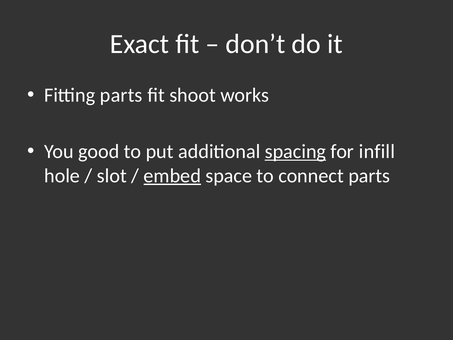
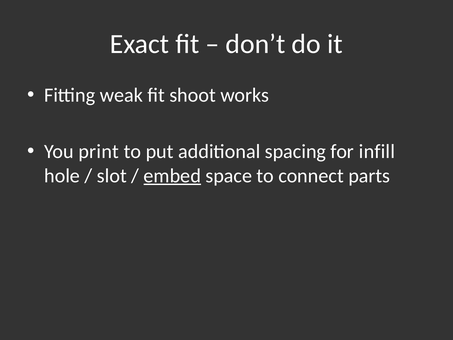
Fitting parts: parts -> weak (121, 95)
good: good -> print (99, 151)
spacing underline: present -> none (295, 151)
